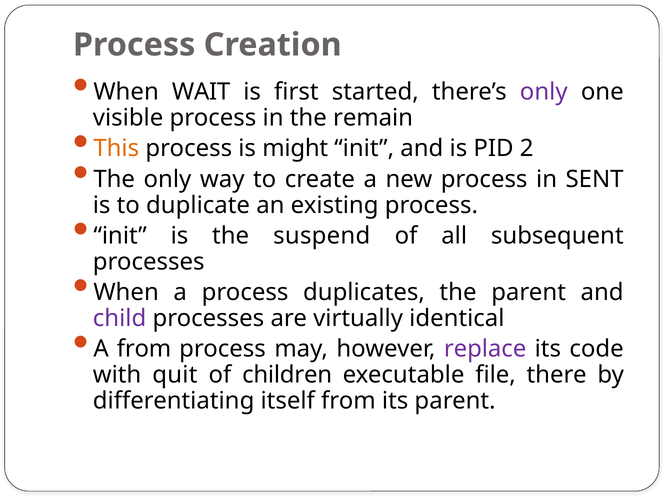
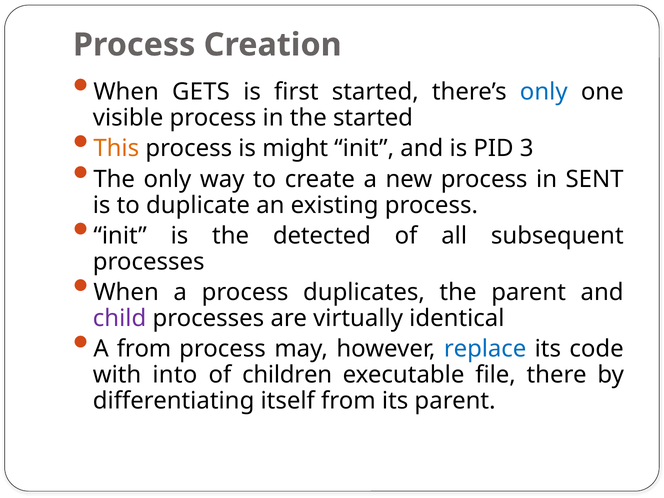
WAIT: WAIT -> GETS (201, 92)
only colour: purple -> blue (544, 92)
the remain: remain -> started (373, 118)
2: 2 -> 3 (527, 149)
suspend: suspend -> detected (322, 236)
replace colour: purple -> blue (485, 349)
quit: quit -> into (175, 375)
